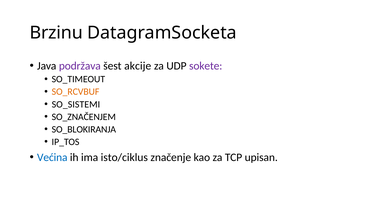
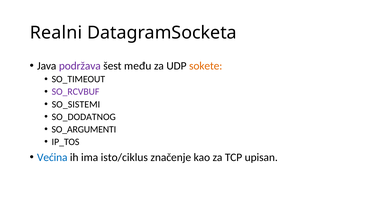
Brzinu: Brzinu -> Realni (56, 33)
akcije: akcije -> među (138, 66)
sokete colour: purple -> orange (206, 66)
SO_RCVBUF colour: orange -> purple (76, 92)
SO_ZNAČENJEM: SO_ZNAČENJEM -> SO_DODATNOG (84, 117)
SO_BLOKIRANJA: SO_BLOKIRANJA -> SO_ARGUMENTI (84, 130)
